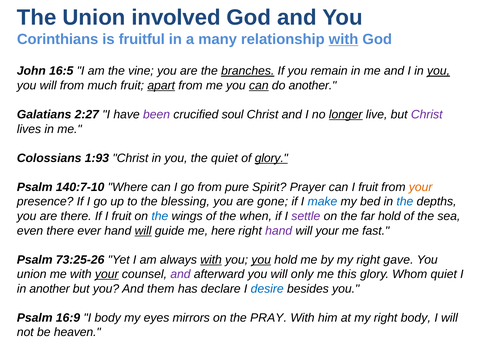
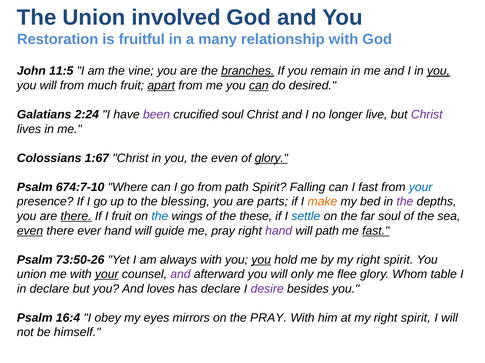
Corinthians: Corinthians -> Restoration (58, 39)
with underline: present -> none (344, 39)
16:5: 16:5 -> 11:5 (61, 71)
do another: another -> desired (312, 86)
2:27: 2:27 -> 2:24 (87, 115)
longer underline: present -> none (346, 115)
1:93: 1:93 -> 1:67 (97, 158)
the quiet: quiet -> even (224, 158)
140:7-10: 140:7-10 -> 674:7-10 (80, 188)
from pure: pure -> path (237, 188)
Prayer: Prayer -> Falling (308, 188)
can I fruit: fruit -> fast (368, 188)
your colour: orange -> blue (421, 188)
gone: gone -> parts (273, 202)
make colour: blue -> orange (322, 202)
the colour: blue -> purple (405, 202)
there underline: none -> present (76, 217)
when: when -> these (256, 217)
settle colour: purple -> blue (306, 217)
far hold: hold -> soul (389, 217)
even underline: none -> present (30, 231)
will underline: present -> none (143, 231)
me here: here -> pray (223, 231)
will your: your -> path (327, 231)
fast underline: none -> present (376, 231)
73:25-26: 73:25-26 -> 73:50-26 (80, 260)
with underline: present -> none (211, 260)
by my right gave: gave -> spirit (398, 260)
this: this -> flee (347, 275)
Whom quiet: quiet -> table (444, 275)
in another: another -> declare (50, 289)
them: them -> loves (161, 289)
desire colour: blue -> purple (267, 289)
16:9: 16:9 -> 16:4 (68, 318)
I body: body -> obey (108, 318)
at my right body: body -> spirit (416, 318)
heaven: heaven -> himself (77, 333)
